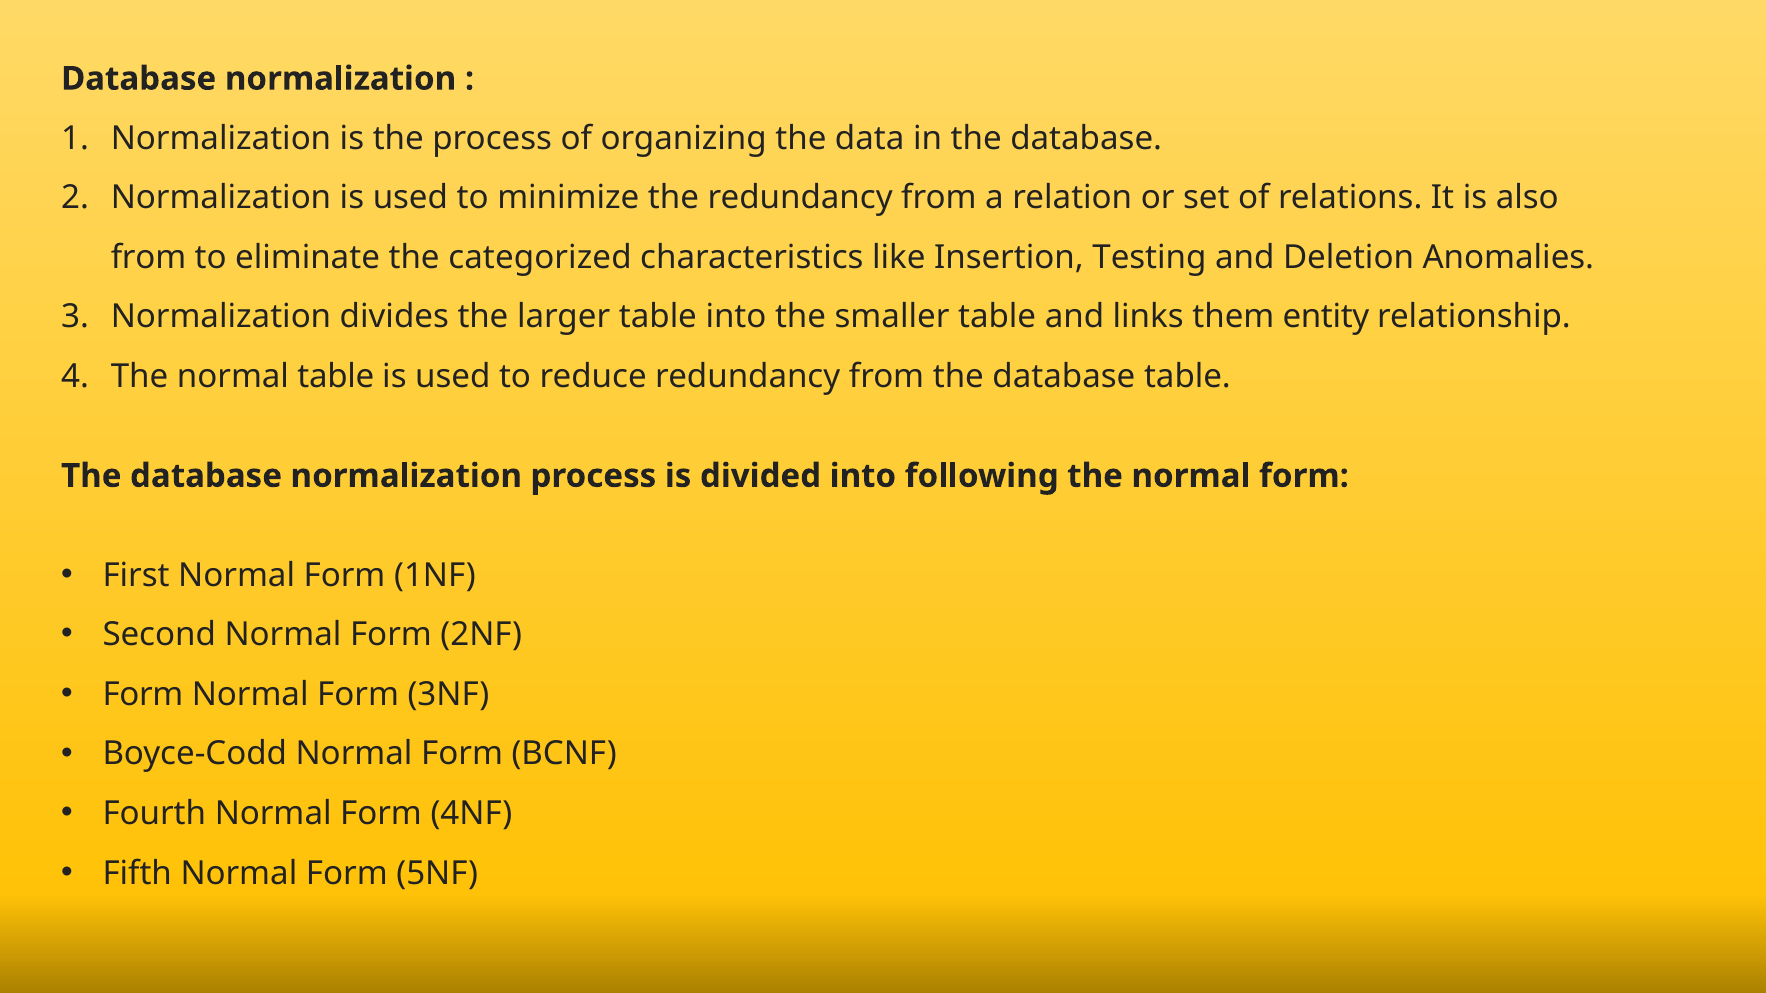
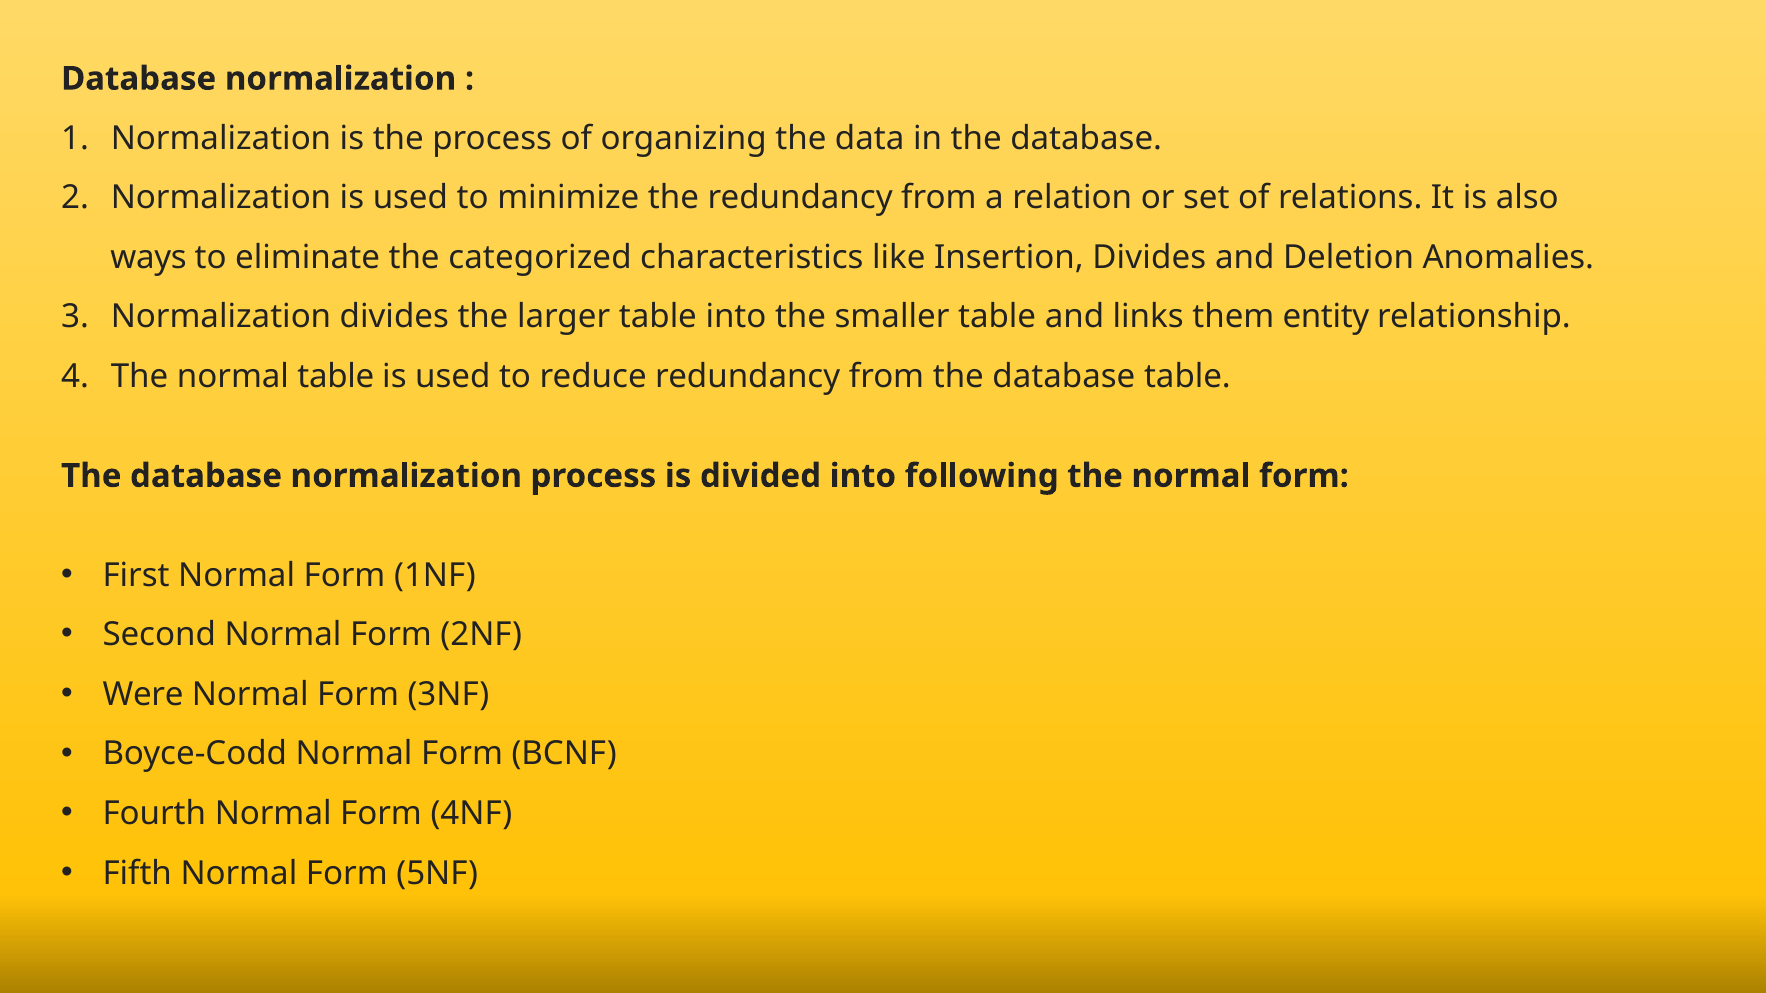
from: from -> ways (149, 258)
Insertion Testing: Testing -> Divides (1149, 258)
Form: Form -> Were (143, 695)
